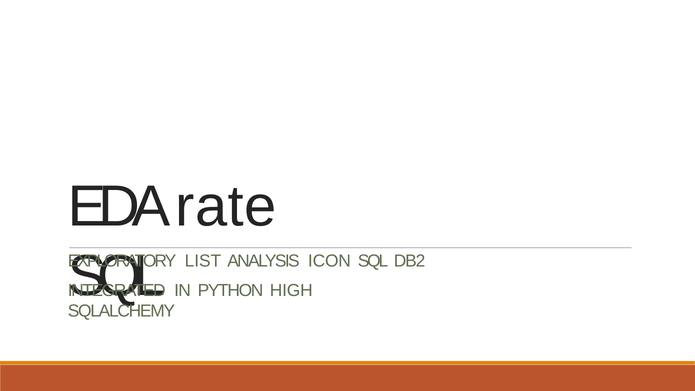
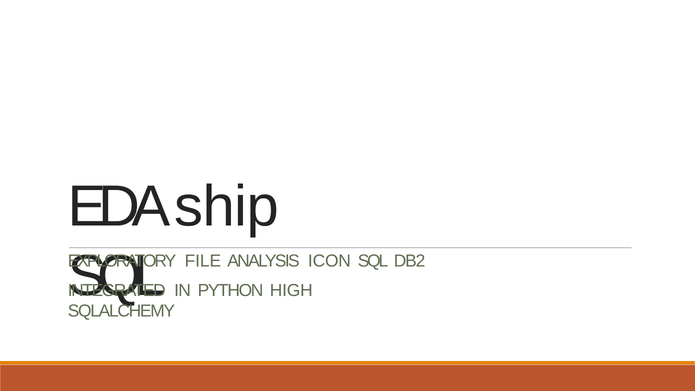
rate: rate -> ship (226, 206)
LIST: LIST -> FILE (203, 261)
